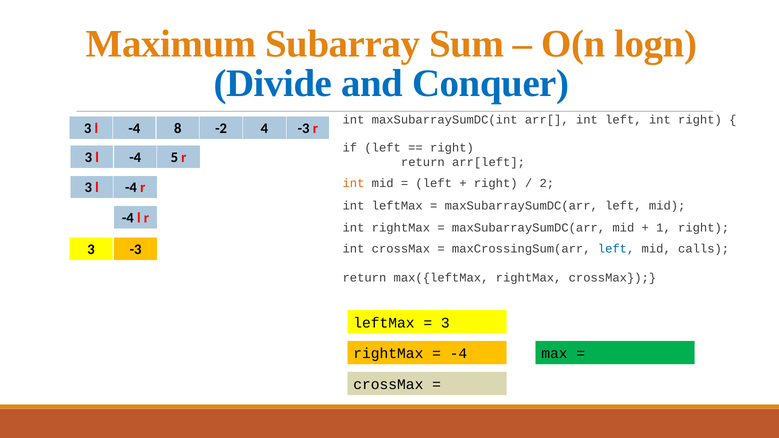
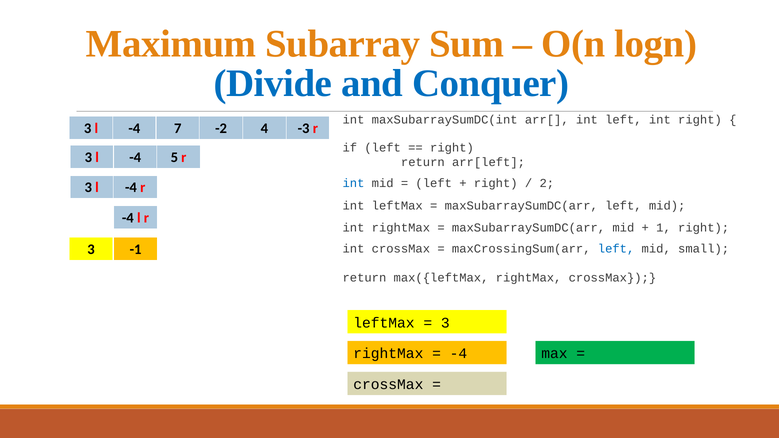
8: 8 -> 7 (178, 128)
int colour: orange -> blue (353, 183)
-3: -3 -> -1 (136, 249)
calls: calls -> small (704, 249)
